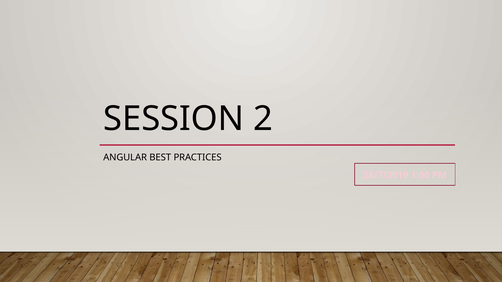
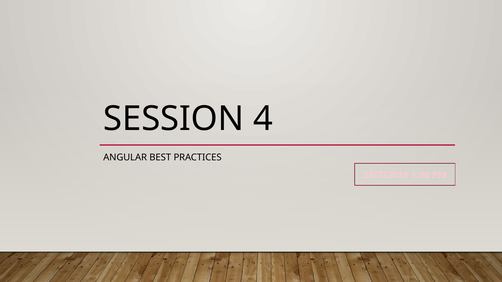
2: 2 -> 4 (263, 119)
